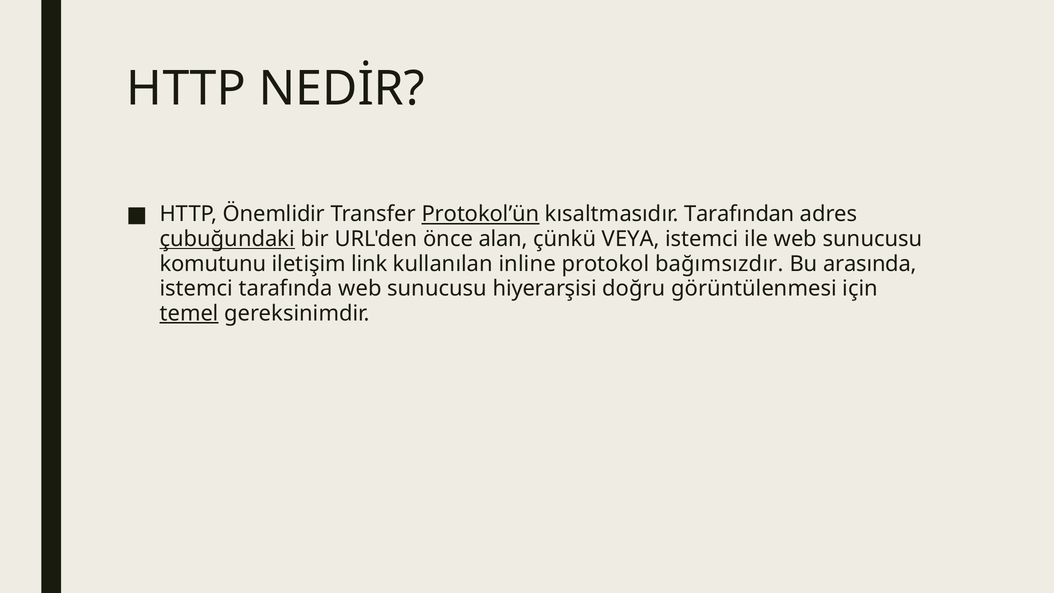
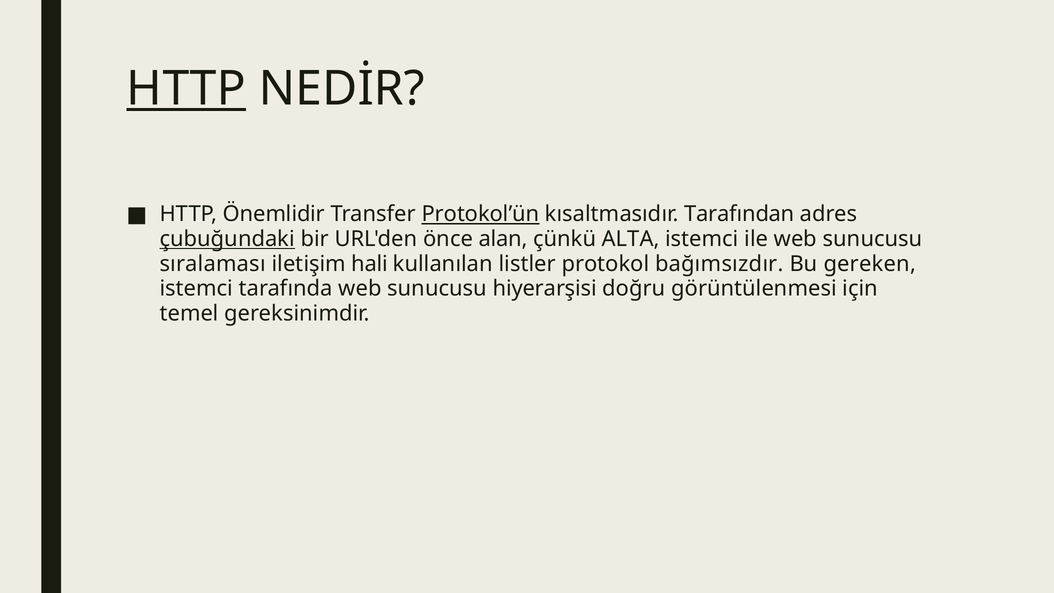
HTTP underline: none -> present (186, 89)
VEYA: VEYA -> ALTA (631, 239)
komutunu: komutunu -> sıralaması (213, 264)
link: link -> hali (369, 264)
inline: inline -> listler (527, 264)
arasında: arasında -> gereken (870, 264)
temel underline: present -> none (189, 313)
